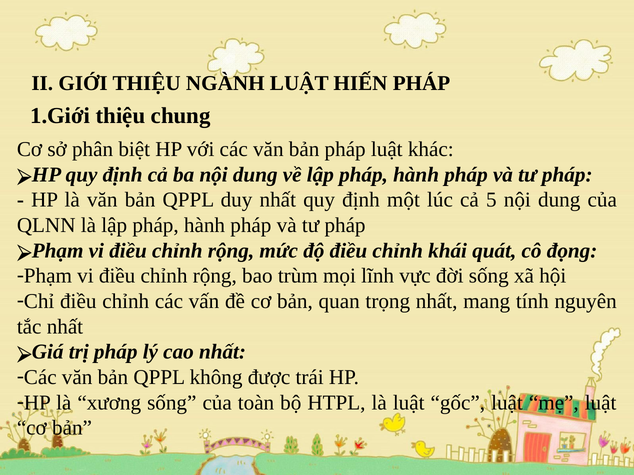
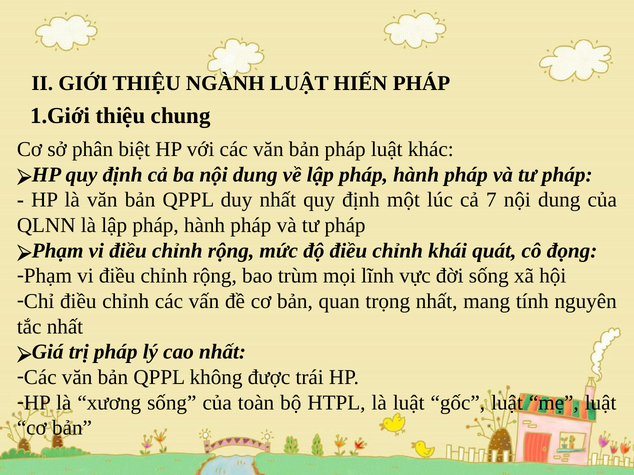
5: 5 -> 7 (491, 200)
